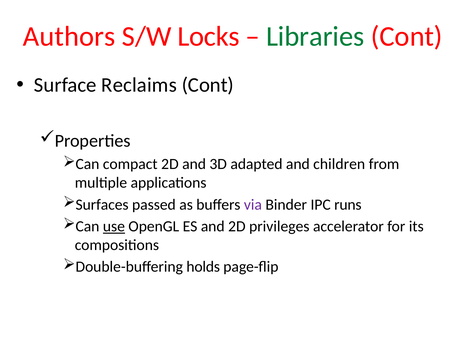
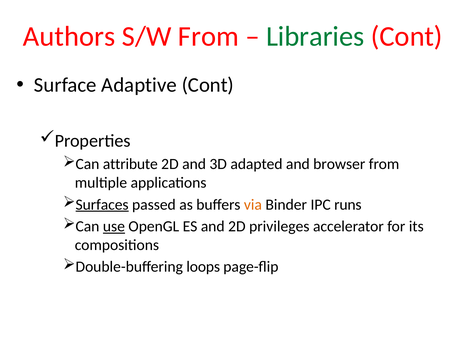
S/W Locks: Locks -> From (208, 36)
Reclaims: Reclaims -> Adaptive (139, 85)
compact: compact -> attribute (130, 164)
children: children -> browser (339, 164)
Surfaces underline: none -> present (102, 205)
via colour: purple -> orange (253, 205)
holds: holds -> loops (203, 267)
